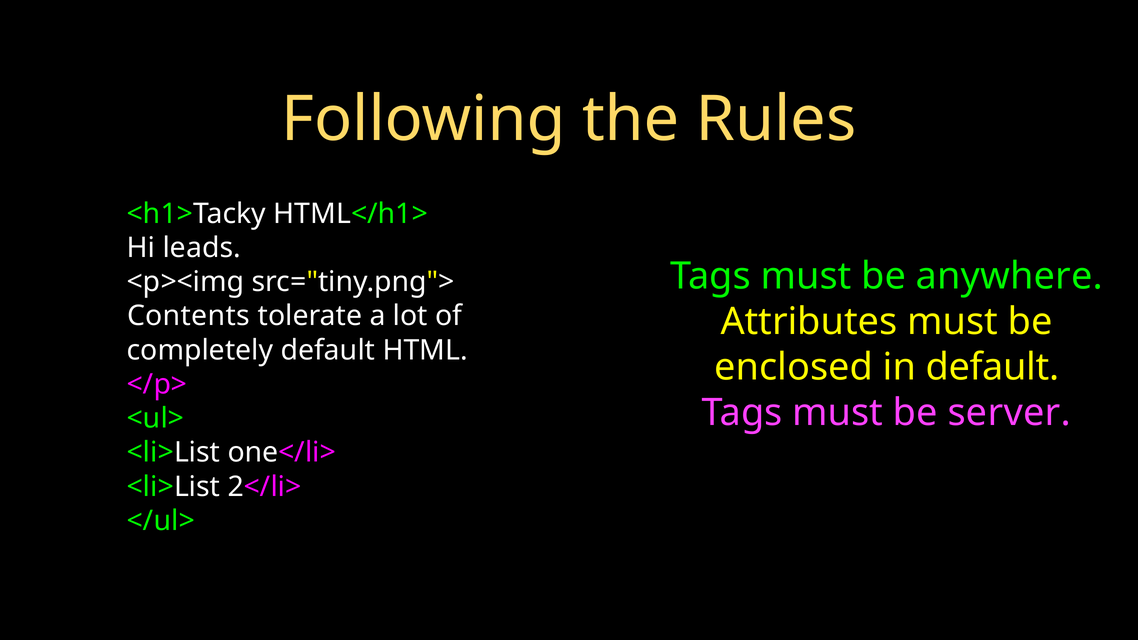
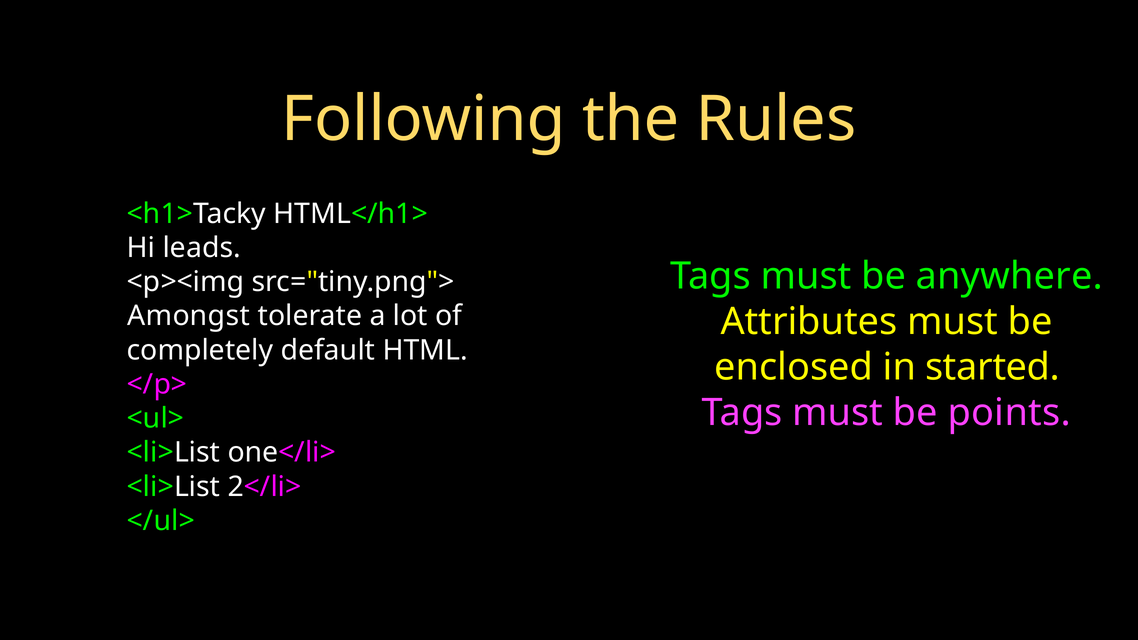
Contents: Contents -> Amongst (188, 316)
in default: default -> started (993, 367)
server: server -> points (1009, 413)
